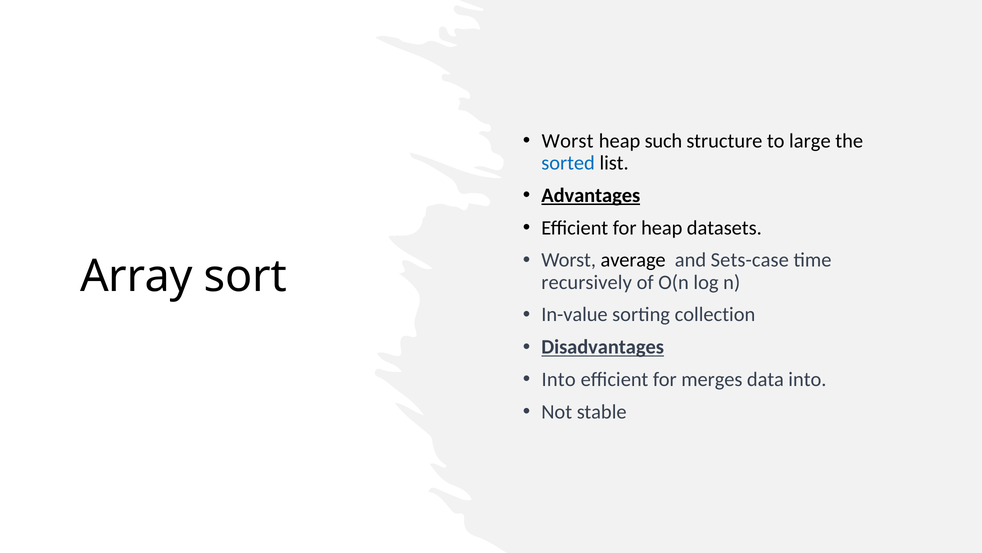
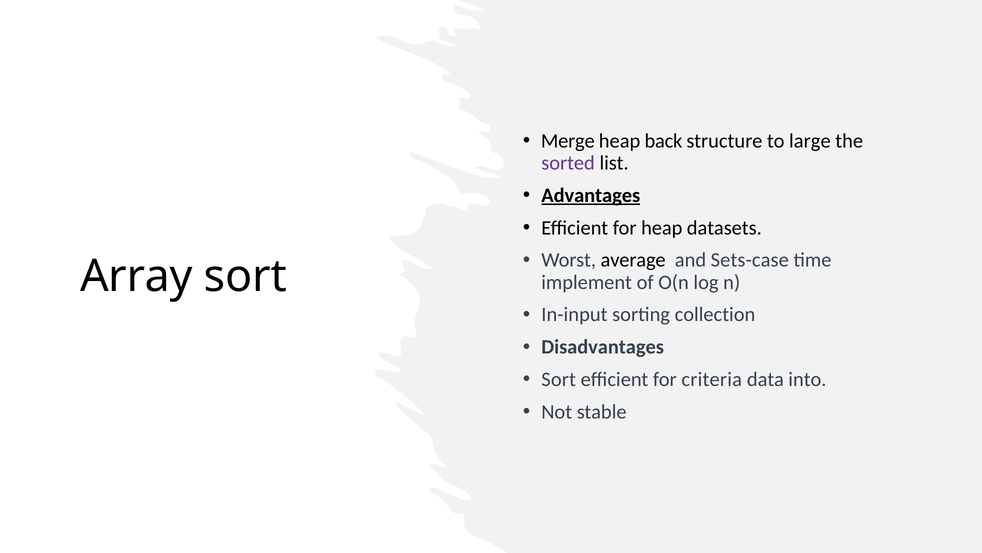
Worst: Worst -> Merge (568, 141)
such: such -> back (663, 141)
sorted colour: blue -> purple (568, 163)
recursively: recursively -> implement (587, 282)
In-value: In-value -> In-input (574, 314)
Disadvantages underline: present -> none (603, 347)
Into: Into -> Sort (559, 379)
merges: merges -> criteria (712, 379)
